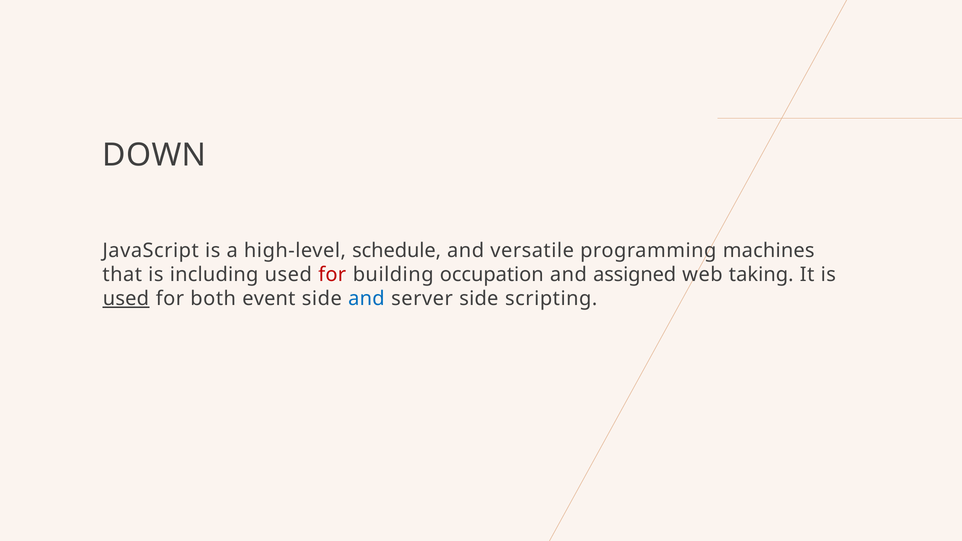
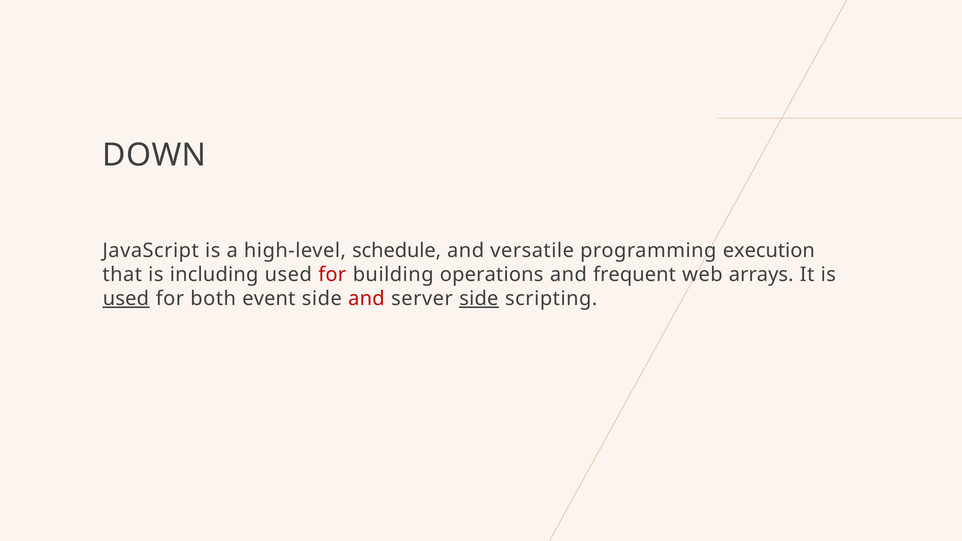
machines: machines -> execution (769, 251)
occupation: occupation -> operations (492, 275)
assigned: assigned -> frequent (635, 275)
taking: taking -> arrays (761, 275)
and colour: blue -> red (366, 299)
side underline: none -> present (479, 299)
